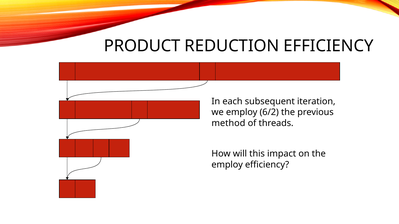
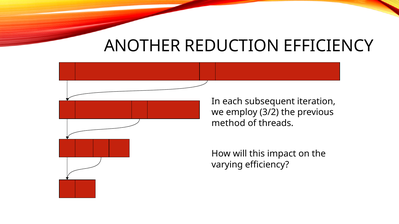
PRODUCT: PRODUCT -> ANOTHER (142, 46)
6/2: 6/2 -> 3/2 (269, 112)
employ: employ -> varying (227, 165)
